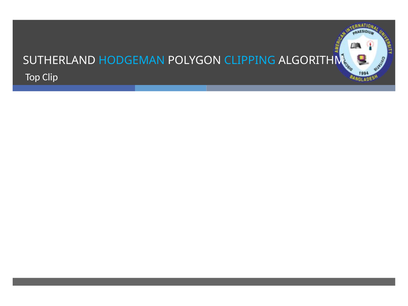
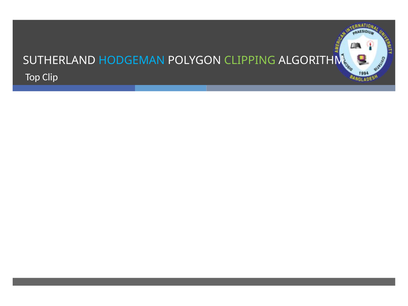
CLIPPING colour: light blue -> light green (250, 61)
